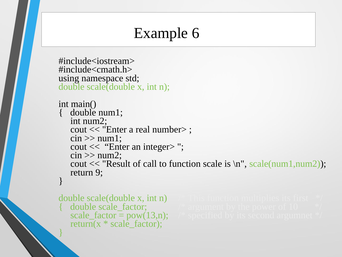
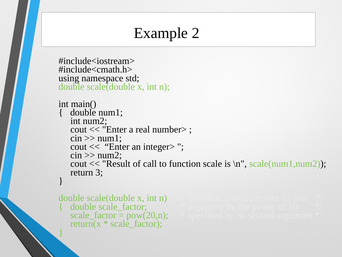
6: 6 -> 2 (196, 33)
9: 9 -> 3 (99, 172)
pow(13,n: pow(13,n -> pow(20,n (147, 215)
